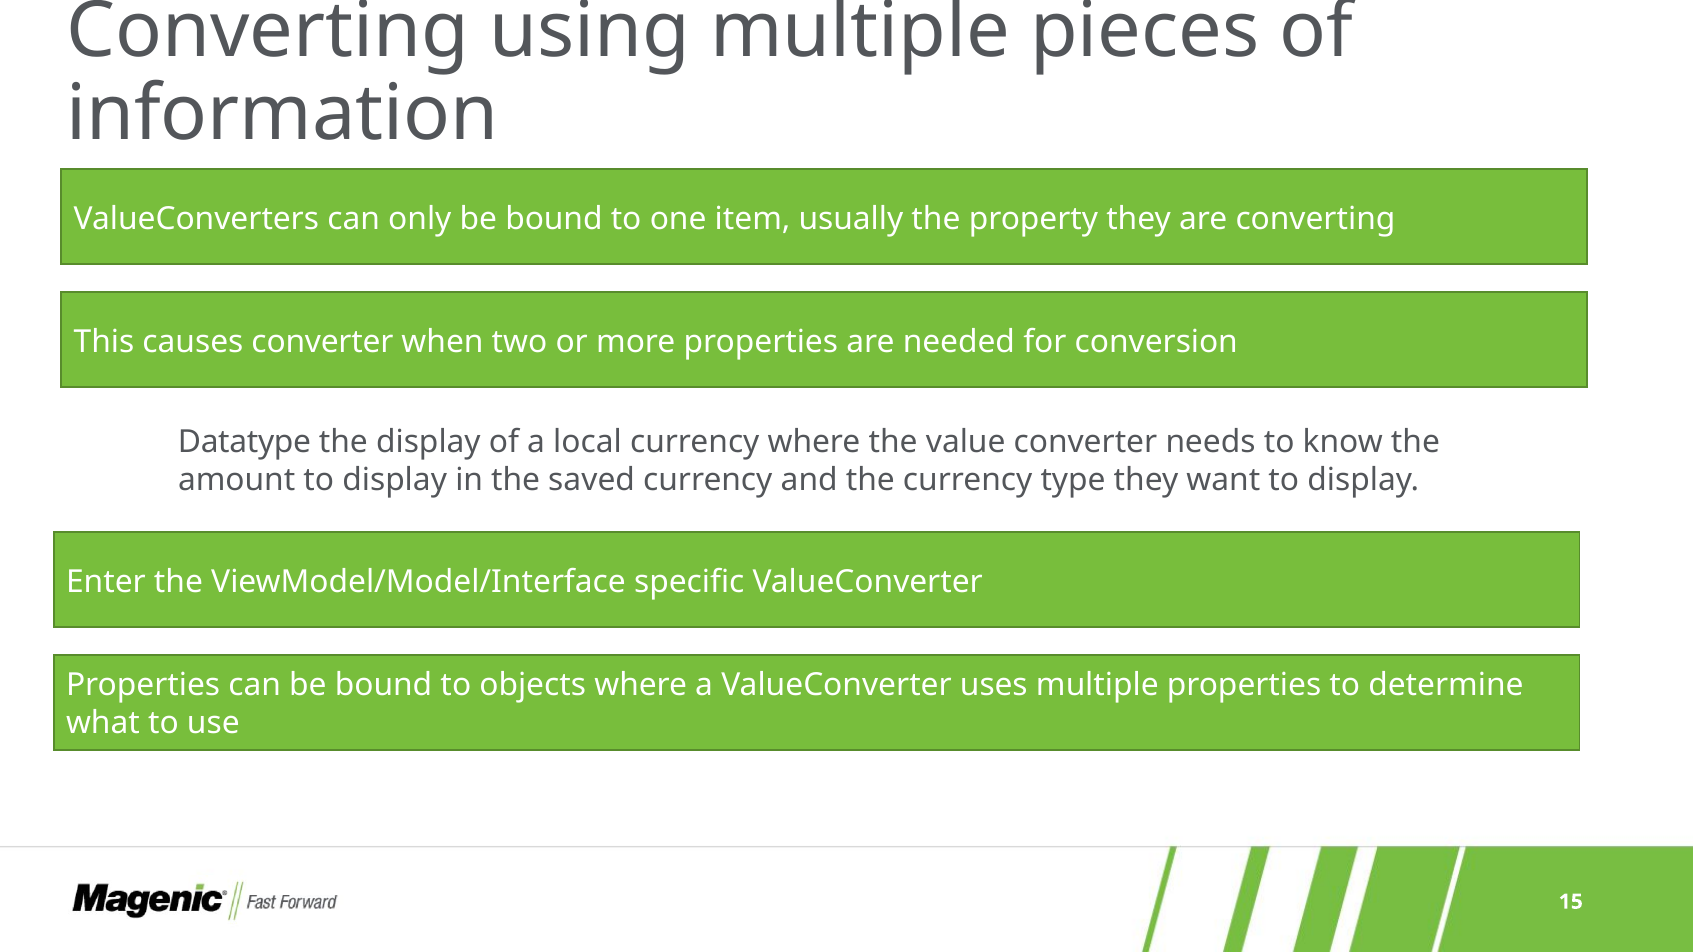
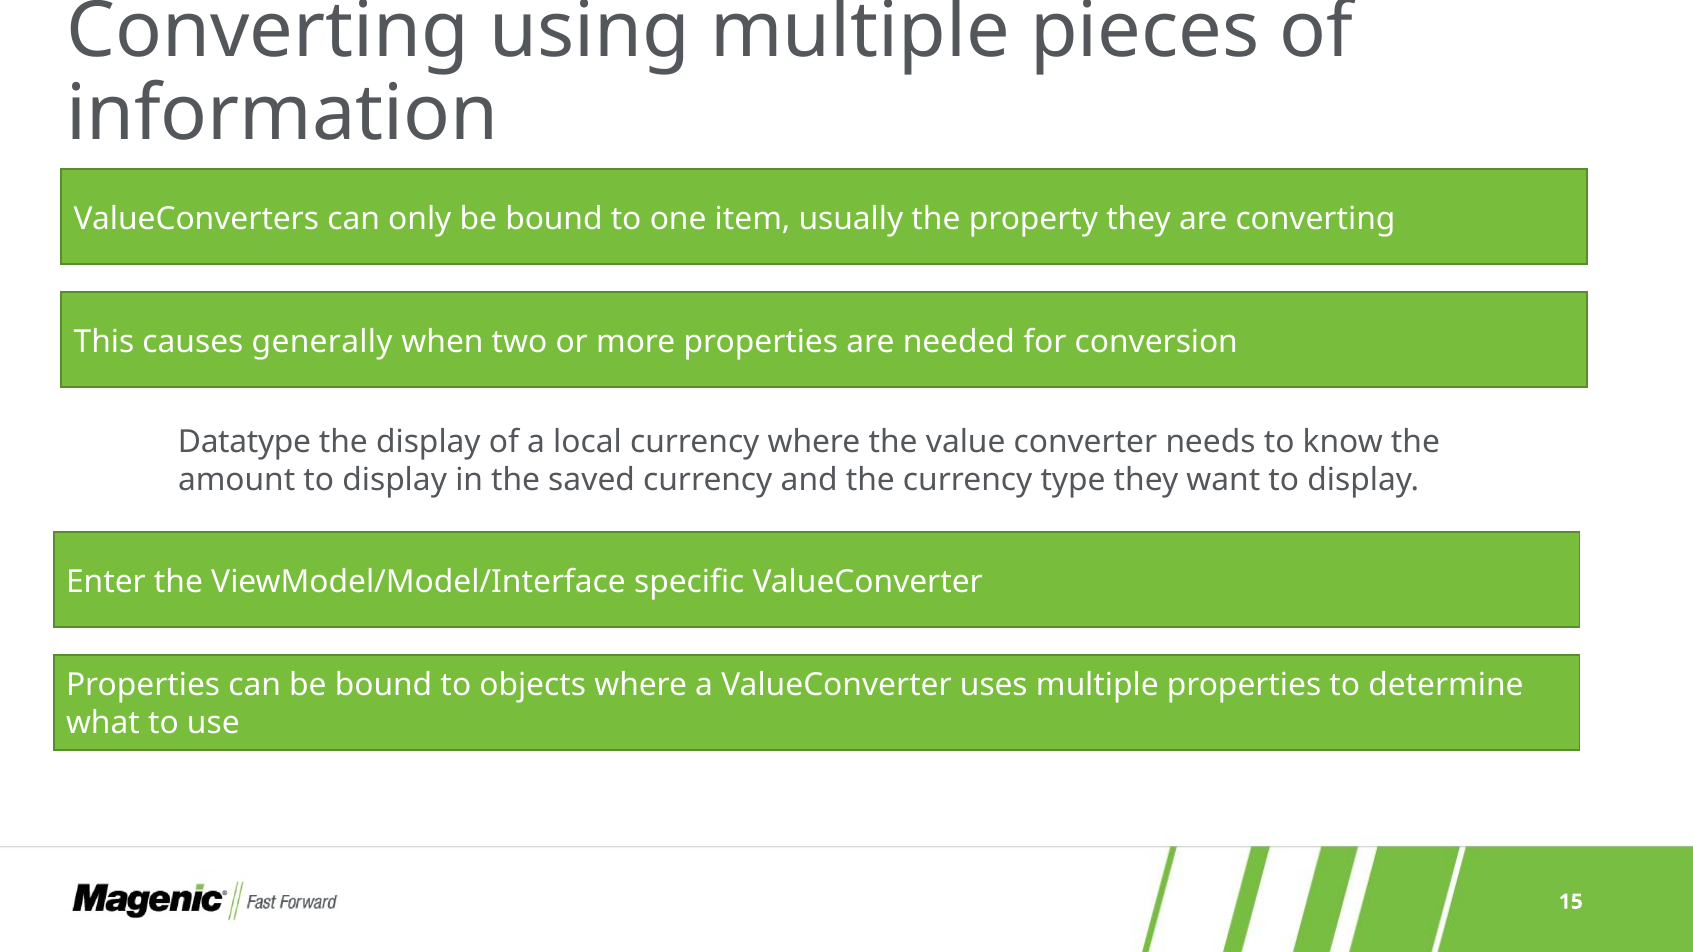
causes converter: converter -> generally (322, 342)
